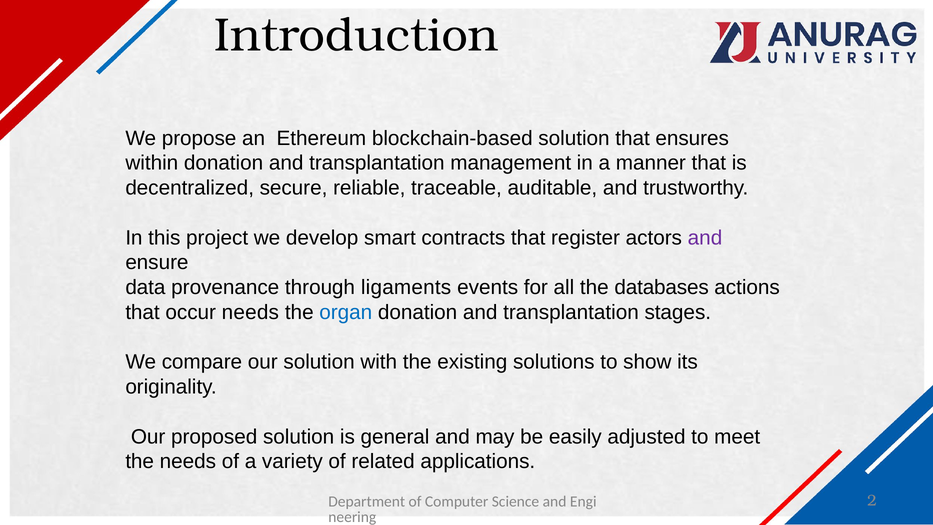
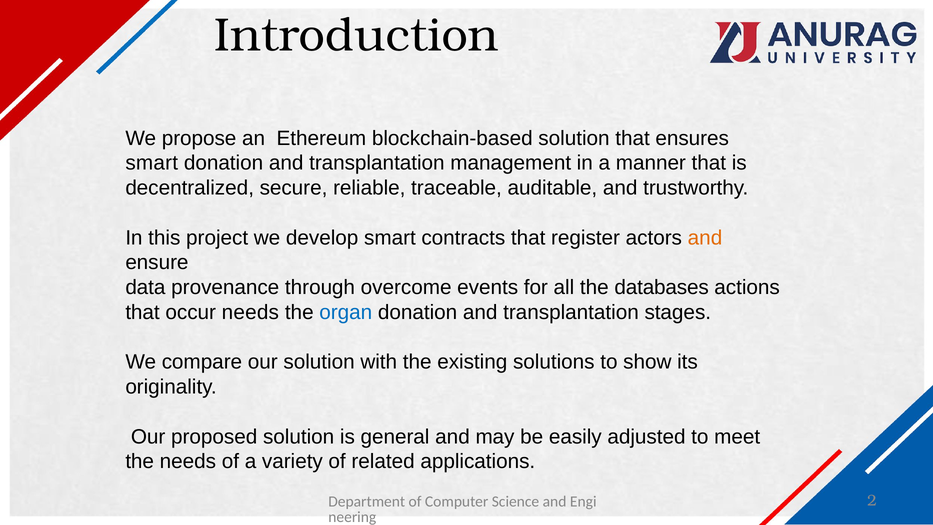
within: within -> smart (152, 163)
and colour: purple -> orange (705, 238)
ligaments: ligaments -> overcome (406, 287)
